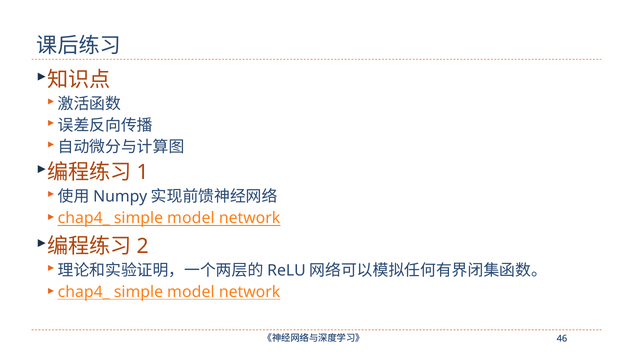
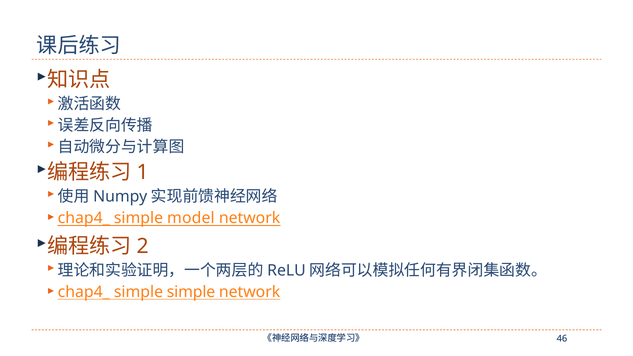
model: model -> simple (191, 292)
